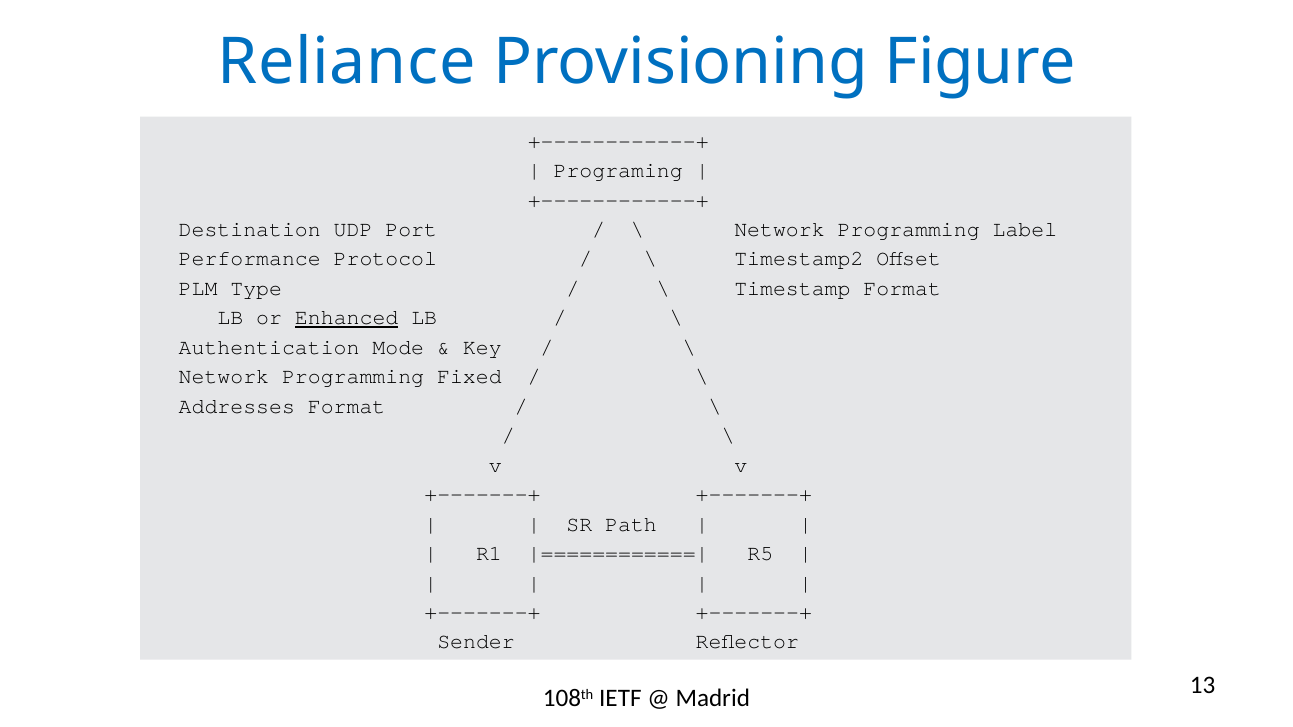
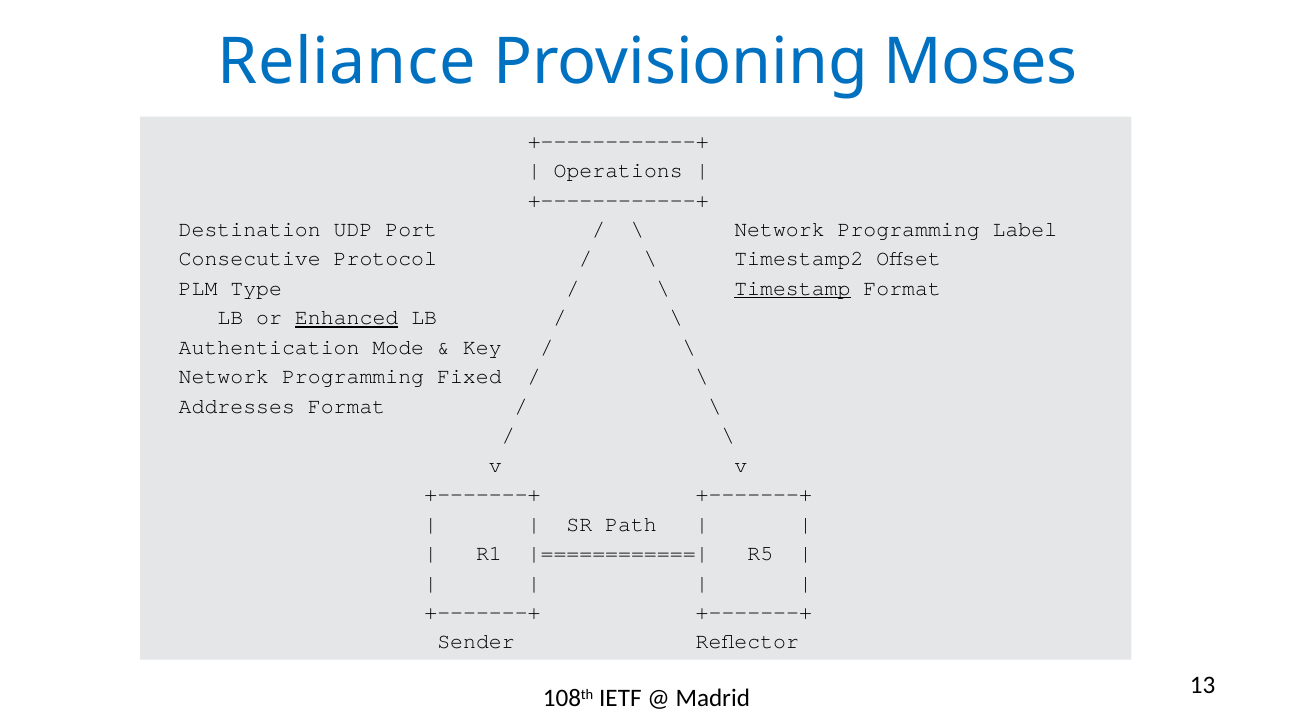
Figure: Figure -> Moses (981, 62)
Programing: Programing -> Operations (618, 171)
Performance: Performance -> Consecutive (250, 259)
Timestamp underline: none -> present (792, 288)
